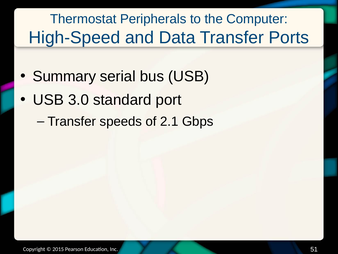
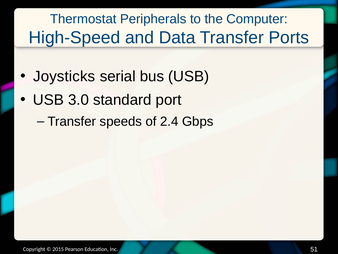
Summary: Summary -> Joysticks (64, 76)
2.1: 2.1 -> 2.4 (169, 121)
